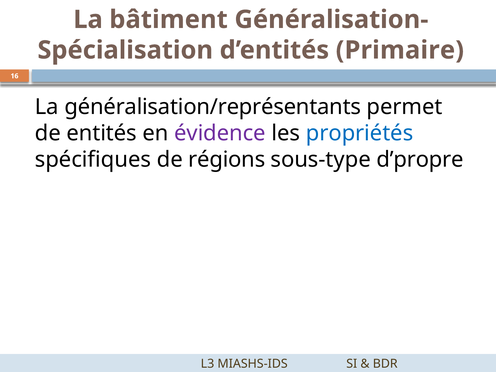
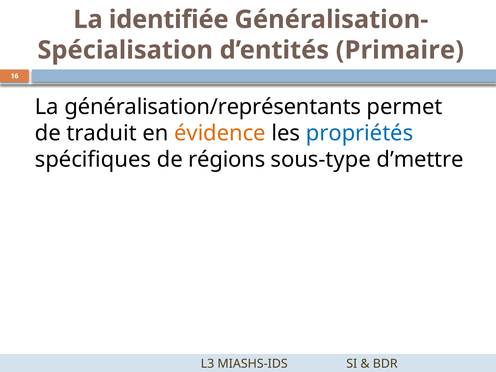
bâtiment: bâtiment -> identifiée (169, 20)
entités: entités -> traduit (102, 133)
évidence colour: purple -> orange (220, 133)
d’propre: d’propre -> d’mettre (420, 160)
